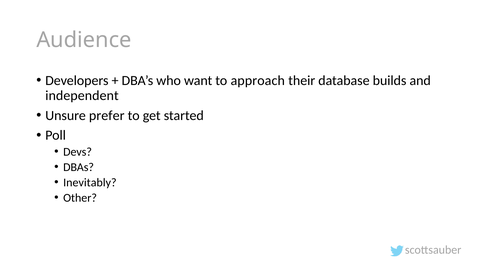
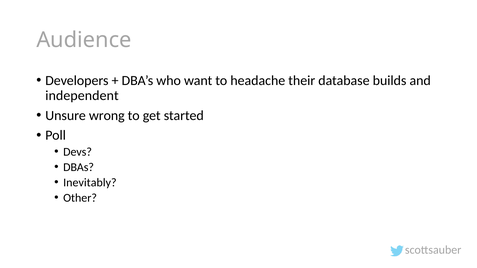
approach: approach -> headache (258, 81)
prefer: prefer -> wrong (107, 116)
